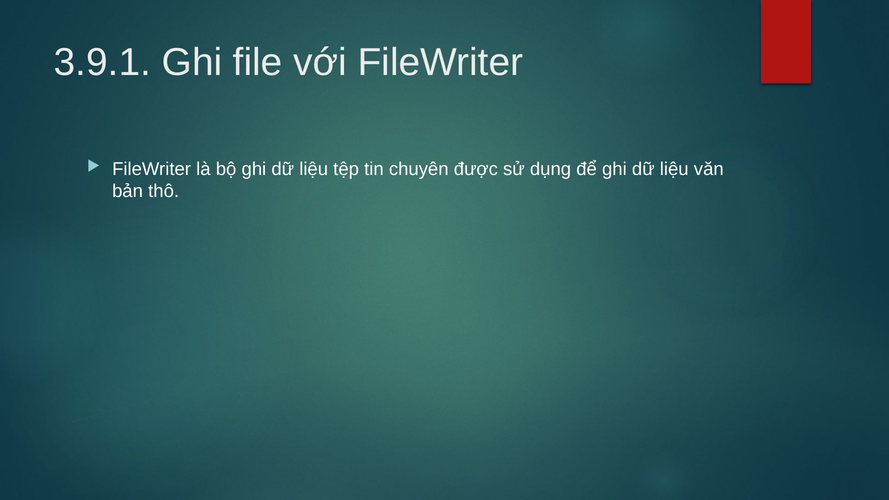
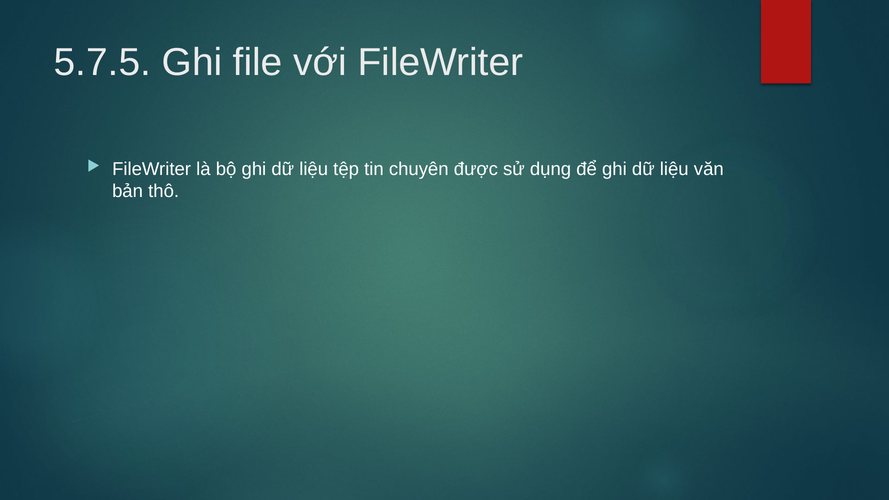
3.9.1: 3.9.1 -> 5.7.5 (102, 62)
